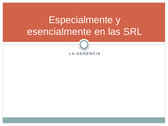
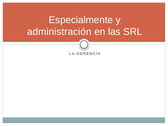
esencialmente: esencialmente -> administración (59, 32)
